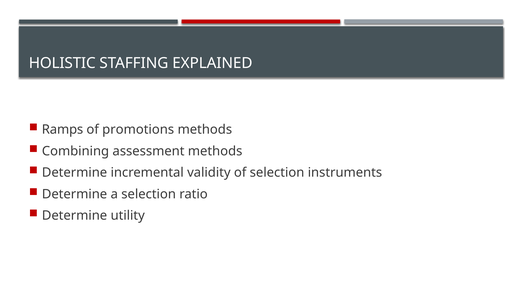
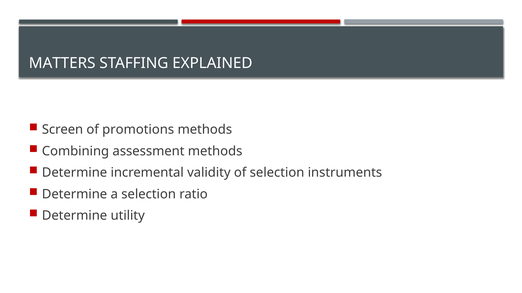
HOLISTIC: HOLISTIC -> MATTERS (62, 63)
Ramps: Ramps -> Screen (63, 130)
